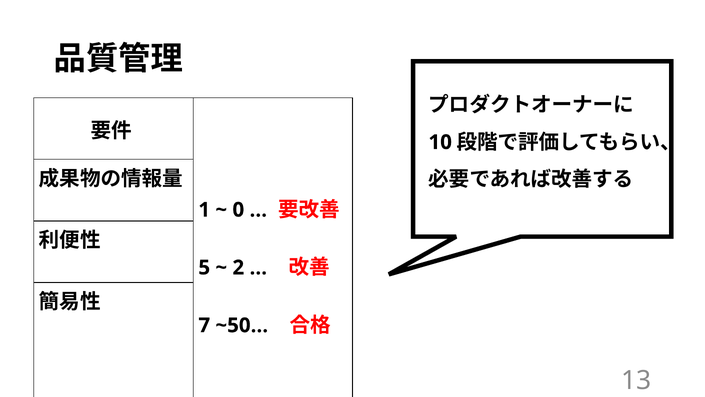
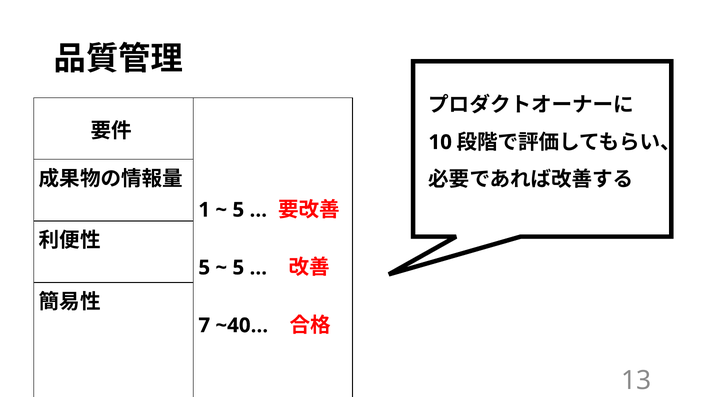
0: 0 -> 5 (238, 210)
2: 2 -> 5 (238, 267)
~50…: ~50… -> ~40… (242, 325)
